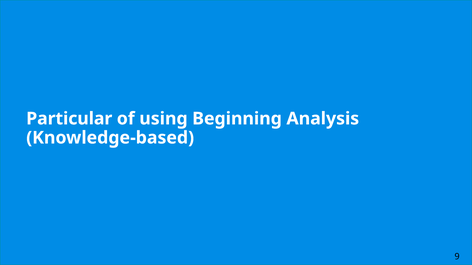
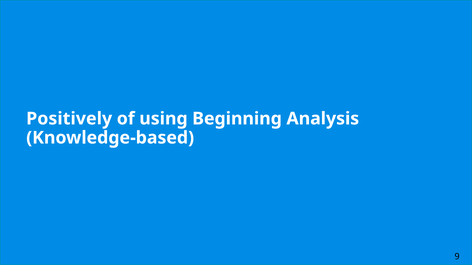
Particular: Particular -> Positively (69, 119)
